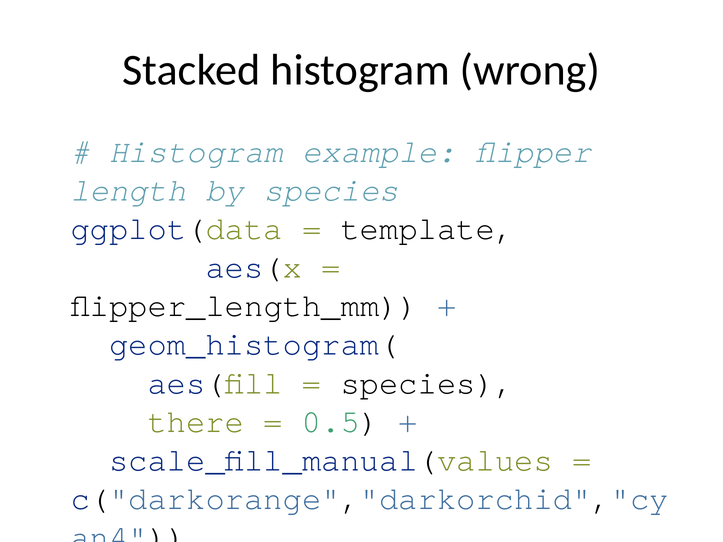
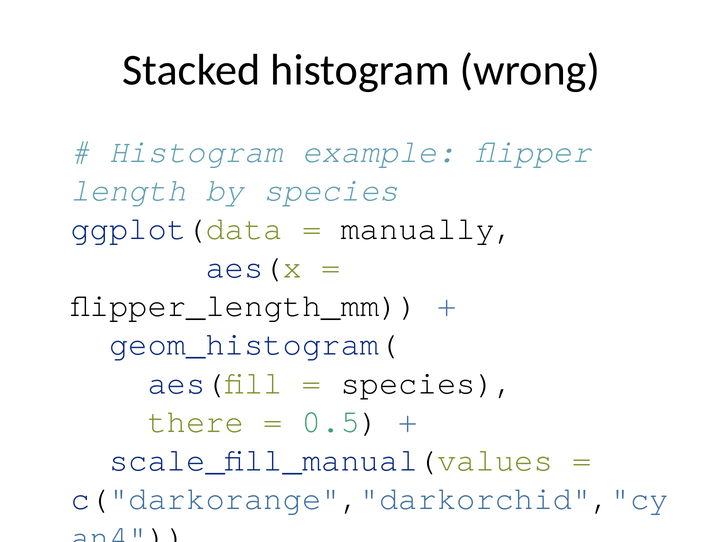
template: template -> manually (427, 229)
